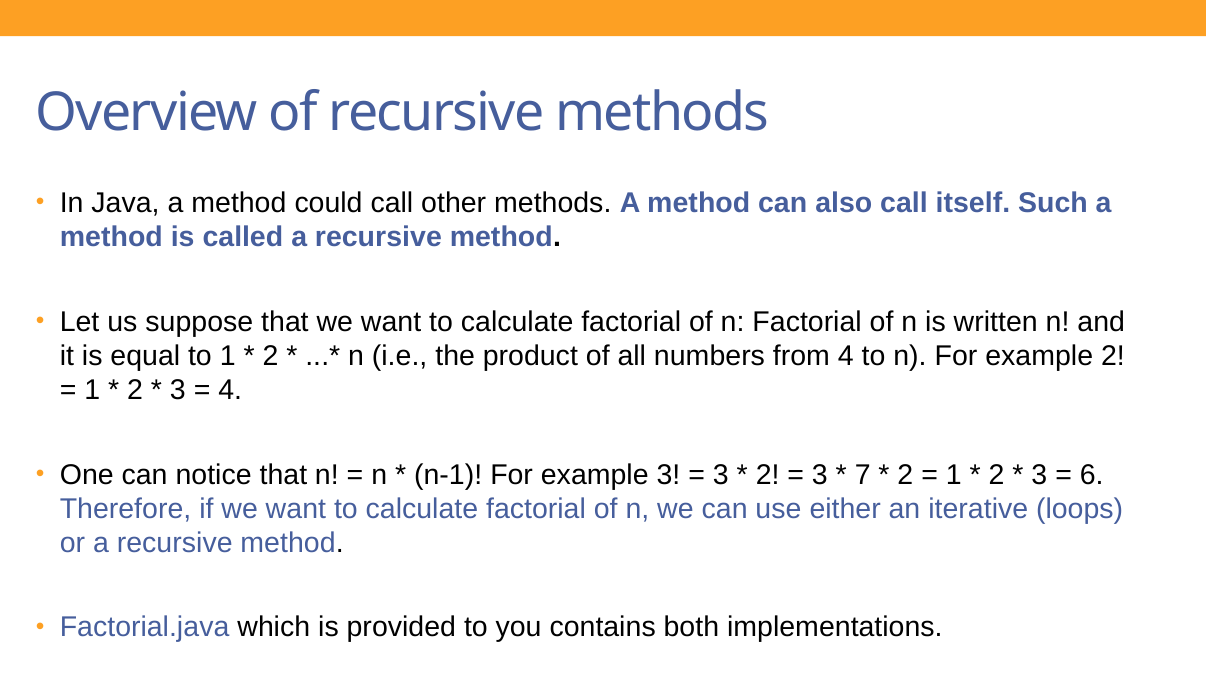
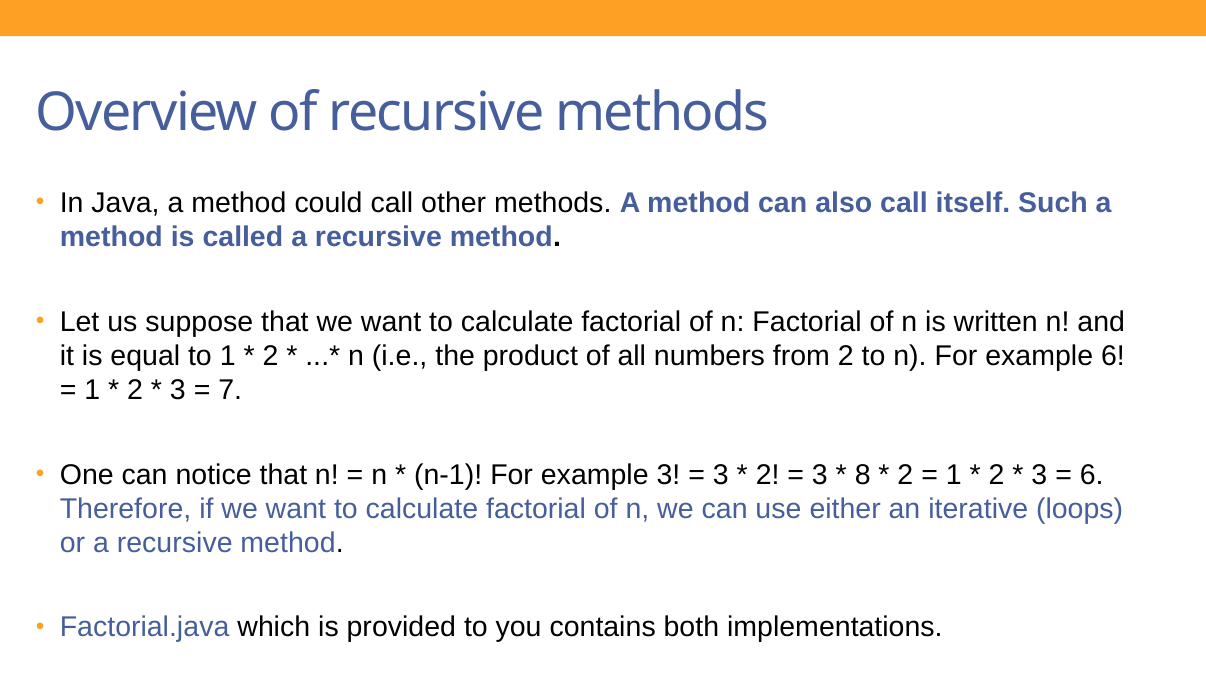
from 4: 4 -> 2 (846, 356)
example 2: 2 -> 6 (1113, 356)
4: 4 -> 7 (230, 390)
7: 7 -> 8 (863, 474)
